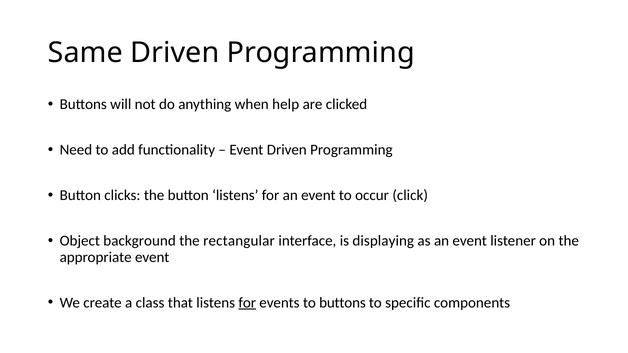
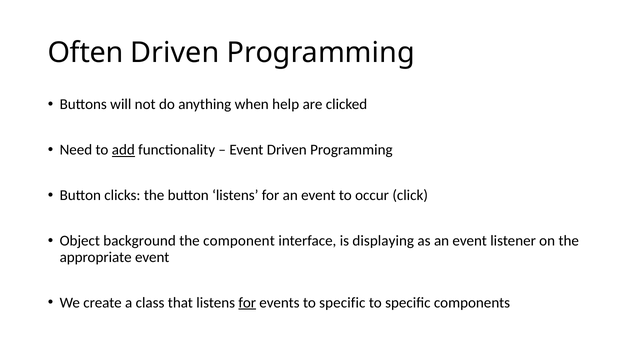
Same: Same -> Often (86, 53)
add underline: none -> present (123, 150)
rectangular: rectangular -> component (239, 241)
events to buttons: buttons -> specific (342, 303)
